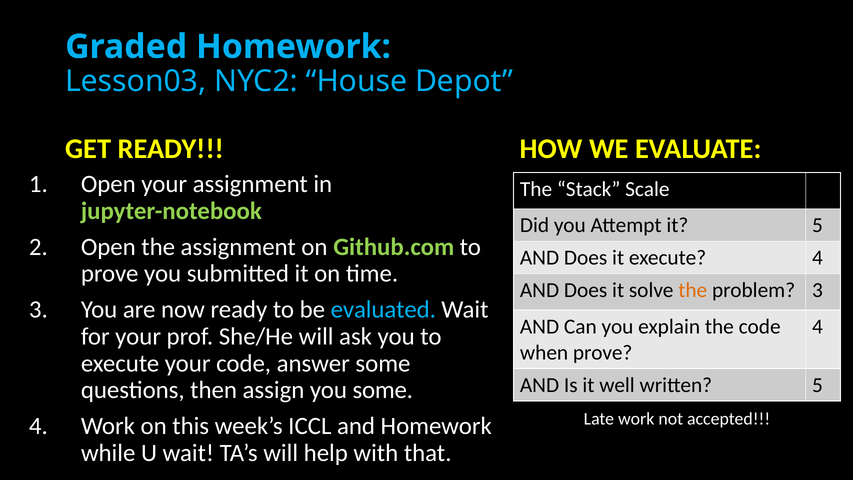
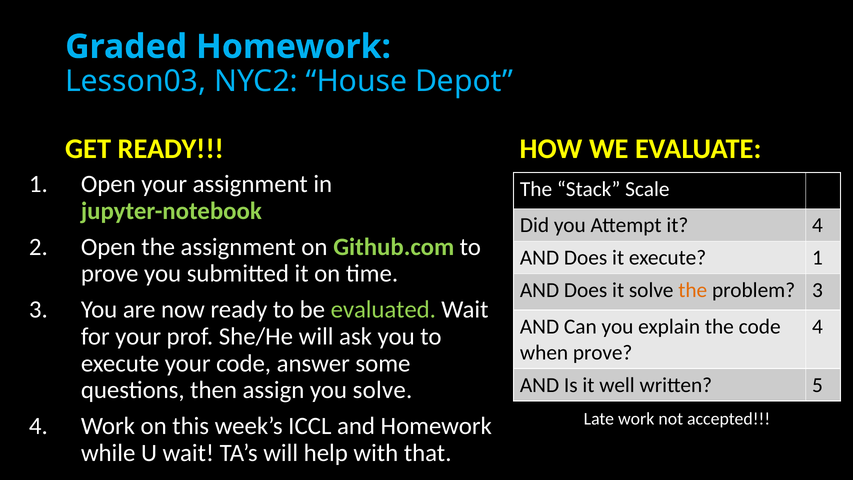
it 5: 5 -> 4 (818, 225)
execute 4: 4 -> 1 (818, 258)
evaluated colour: light blue -> light green (383, 309)
you some: some -> solve (383, 390)
